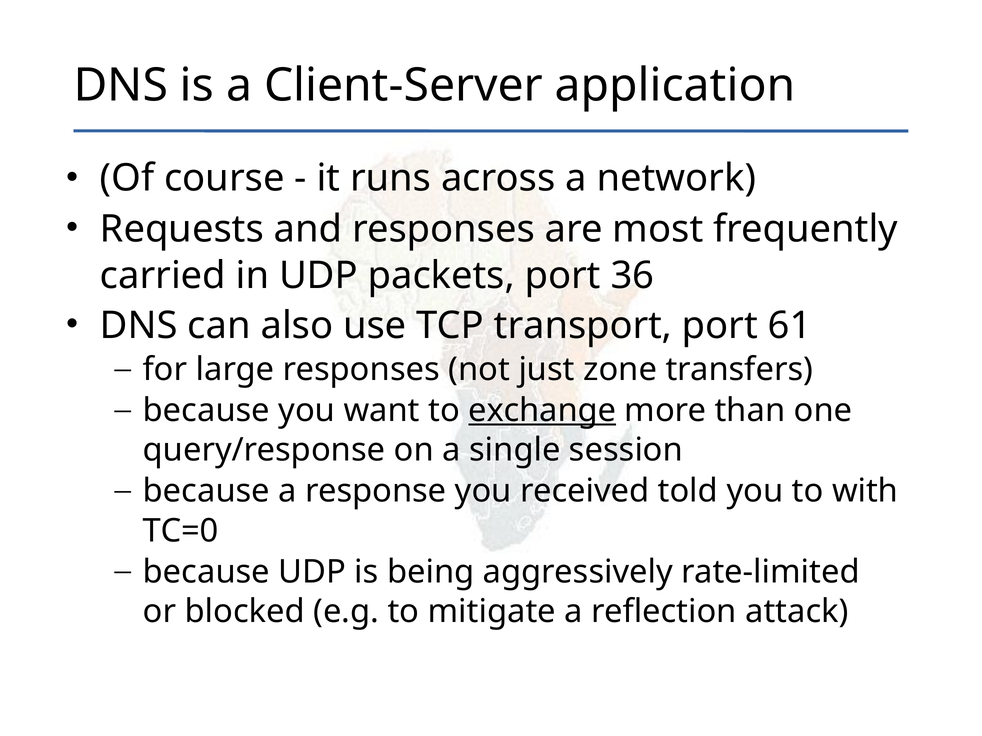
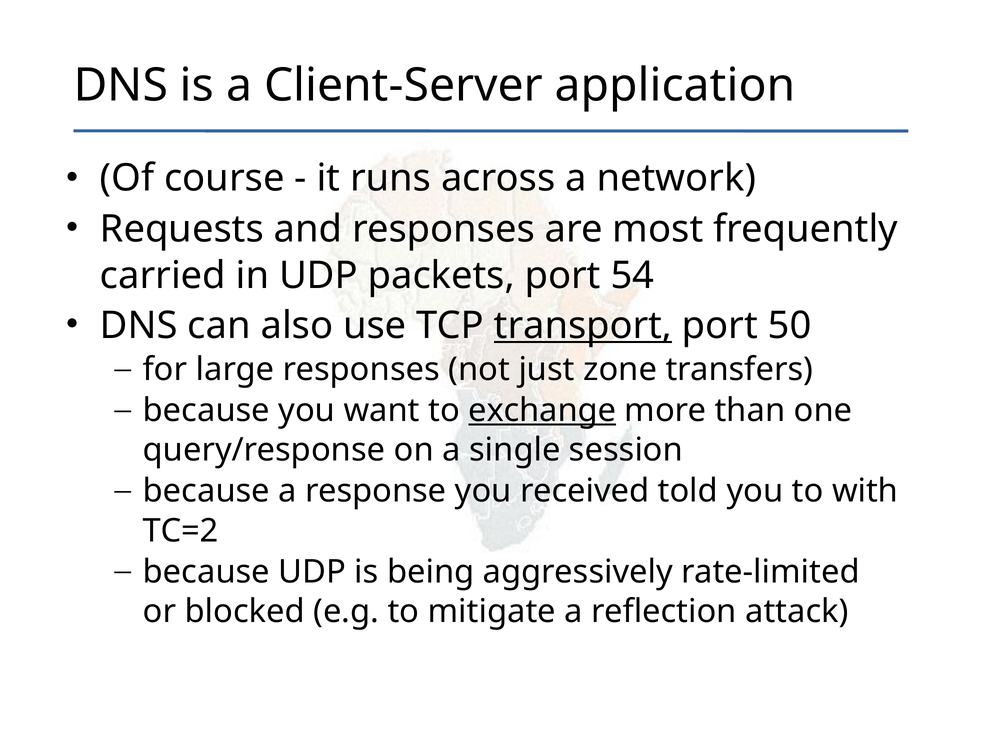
36: 36 -> 54 (632, 276)
transport underline: none -> present (583, 326)
61: 61 -> 50 (790, 326)
TC=0: TC=0 -> TC=2 (181, 531)
